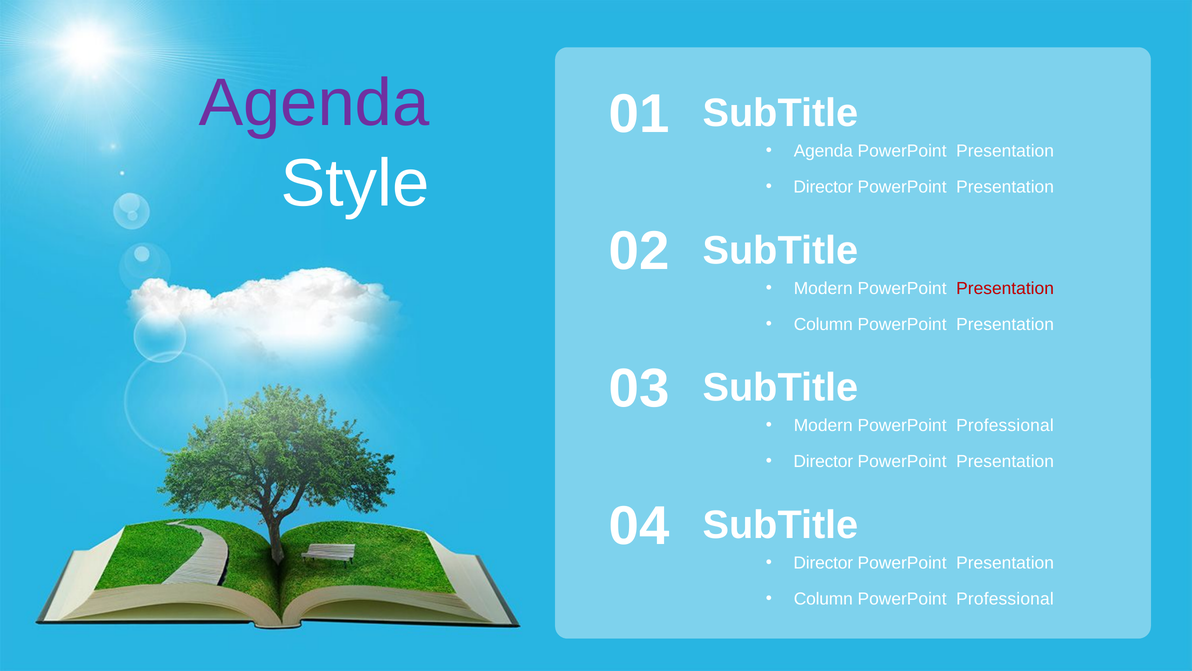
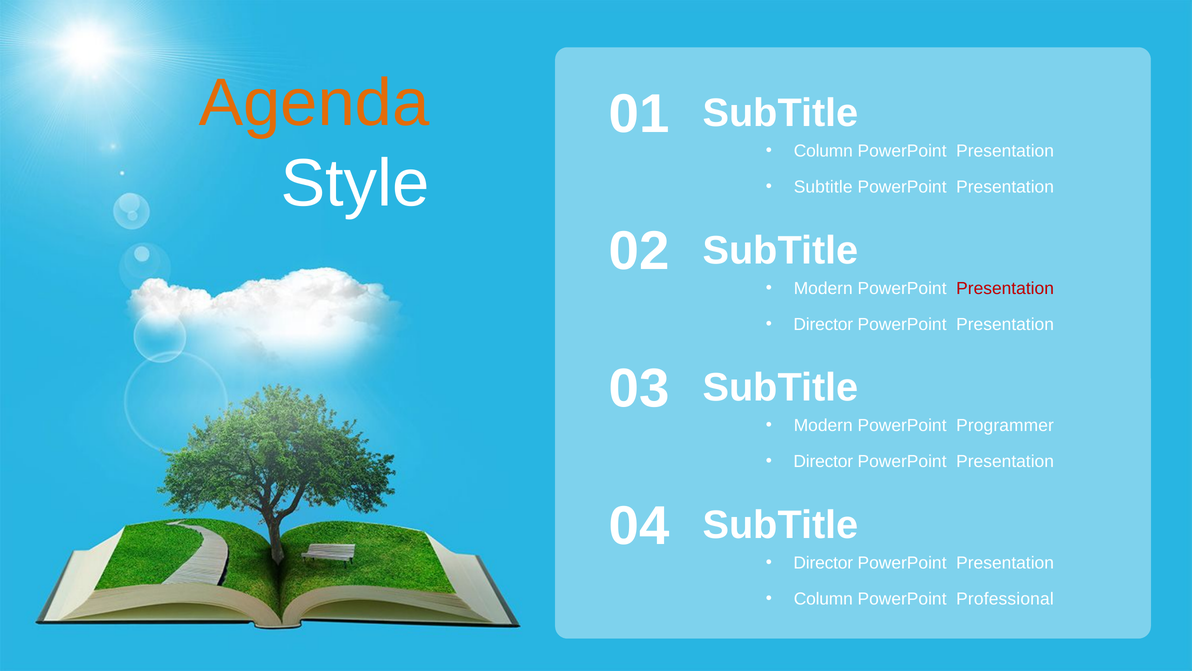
Agenda colour: purple -> orange (314, 103)
Agenda: Agenda -> Column (823, 151)
Director: Director -> Subtitle (823, 187)
Column: Column -> Director (823, 324)
Modern PowerPoint Professional: Professional -> Programmer (1005, 425)
